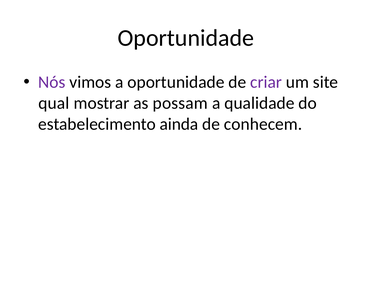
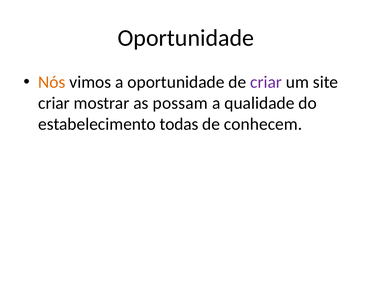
Nós colour: purple -> orange (52, 82)
qual: qual -> criar (54, 103)
ainda: ainda -> todas (179, 124)
